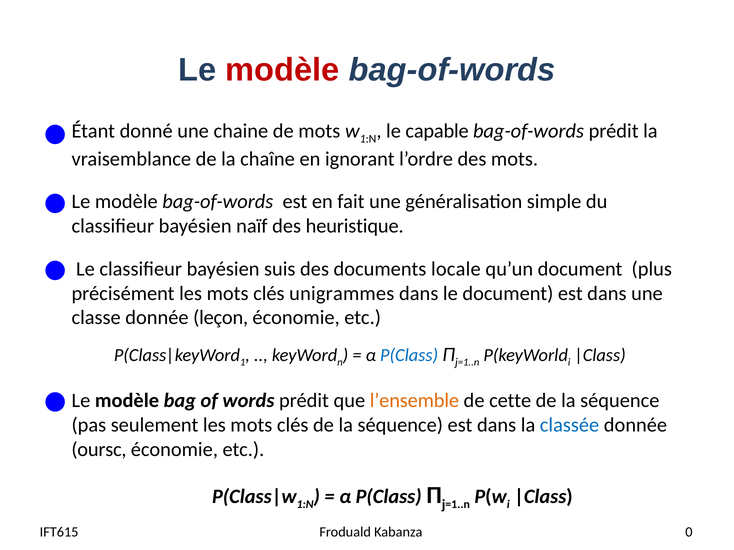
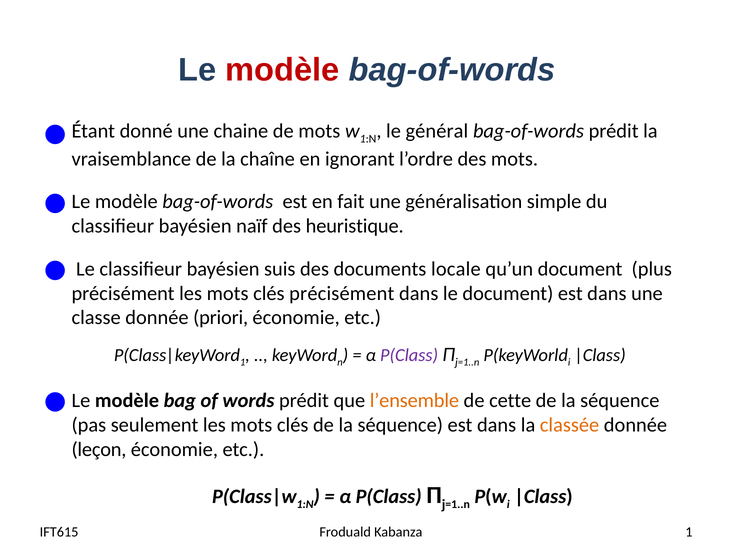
capable: capable -> général (437, 131)
clés unigrammes: unigrammes -> précisément (342, 294)
leçon: leçon -> priori (221, 318)
P(Class colour: blue -> purple (409, 355)
classée colour: blue -> orange (570, 425)
oursc: oursc -> leçon (99, 450)
Kabanza 0: 0 -> 1 (689, 532)
